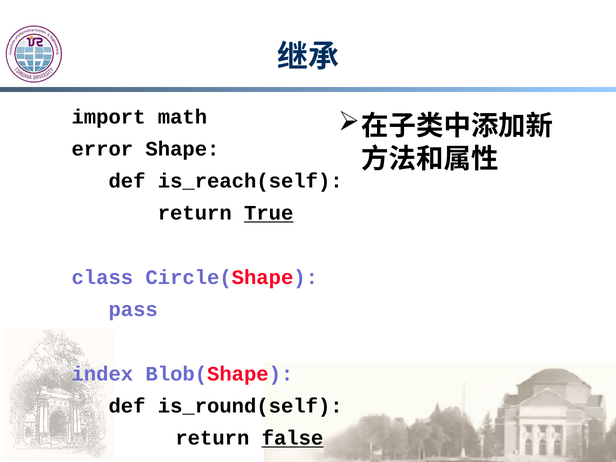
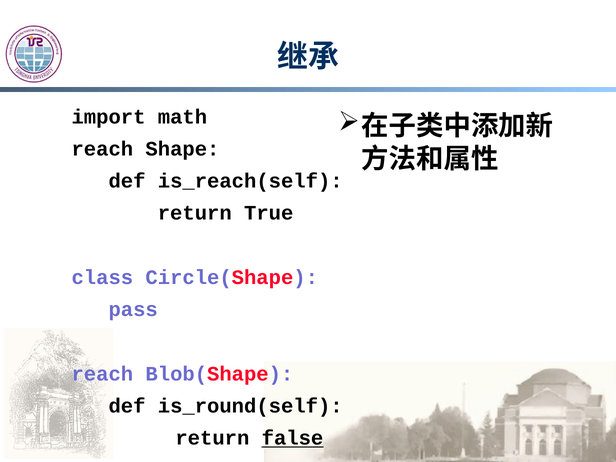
error: error -> reach (102, 149)
True underline: present -> none (269, 213)
index: index -> reach (102, 374)
